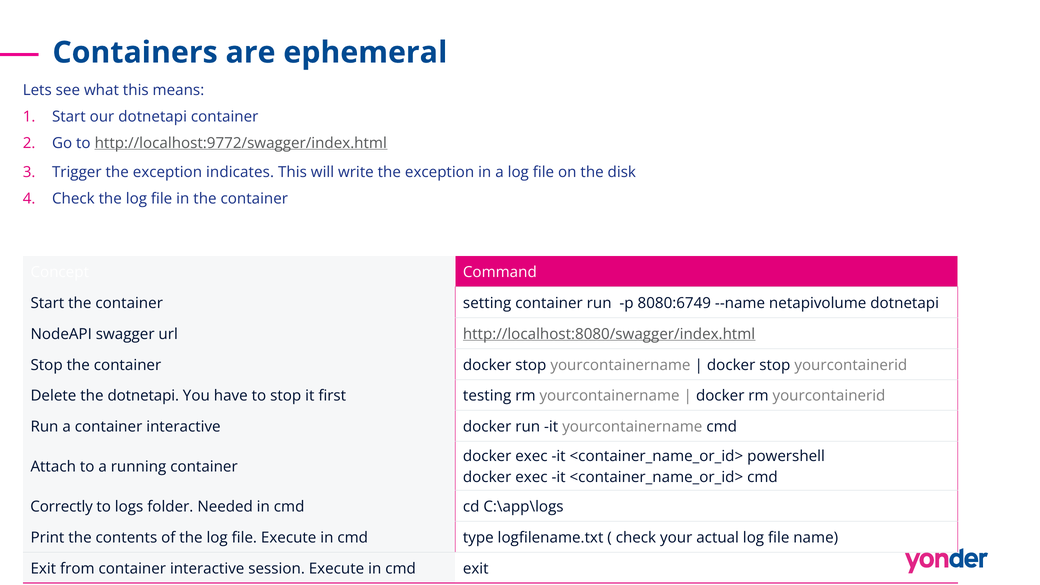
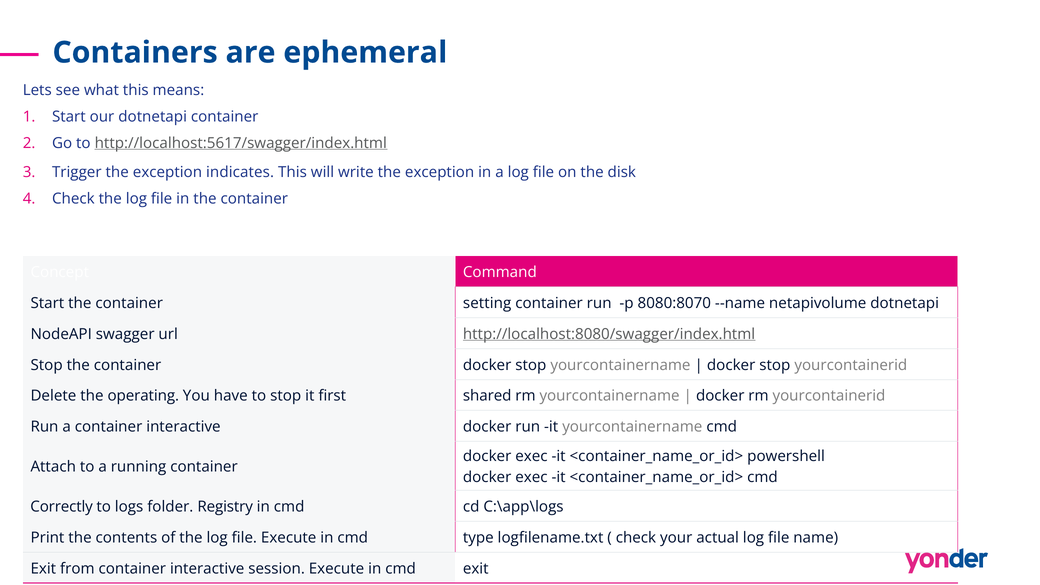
http://localhost:9772/swagger/index.html: http://localhost:9772/swagger/index.html -> http://localhost:5617/swagger/index.html (241, 143)
8080:6749: 8080:6749 -> 8080:8070 (674, 303)
the dotnetapi: dotnetapi -> operating (143, 396)
testing: testing -> shared (487, 396)
Needed: Needed -> Registry (225, 507)
